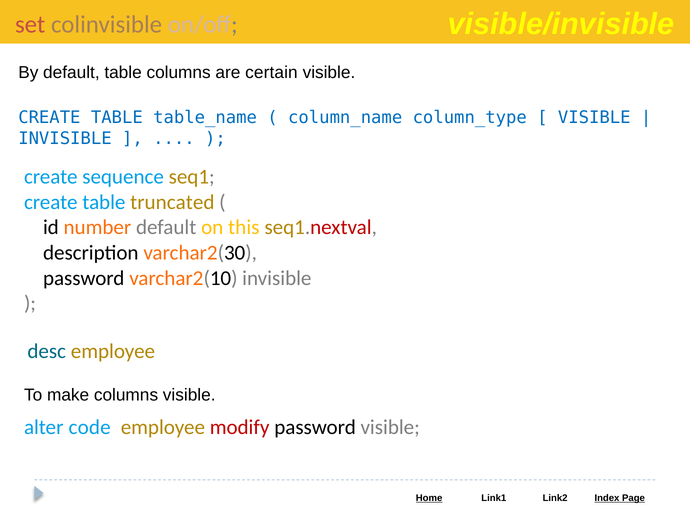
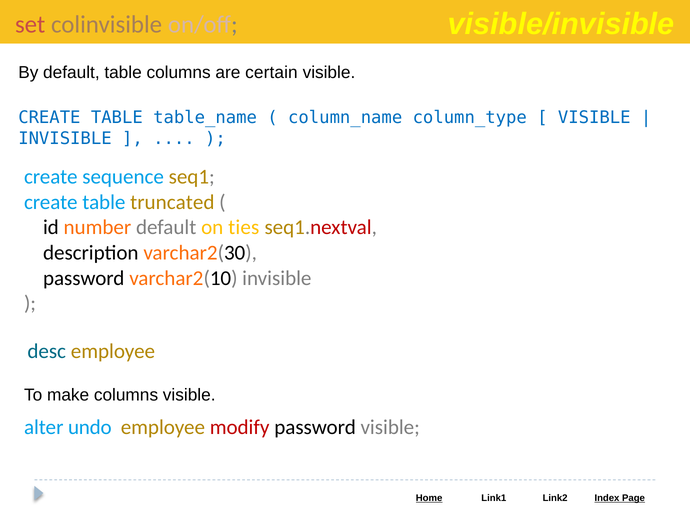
this: this -> ties (244, 227)
code: code -> undo (90, 427)
